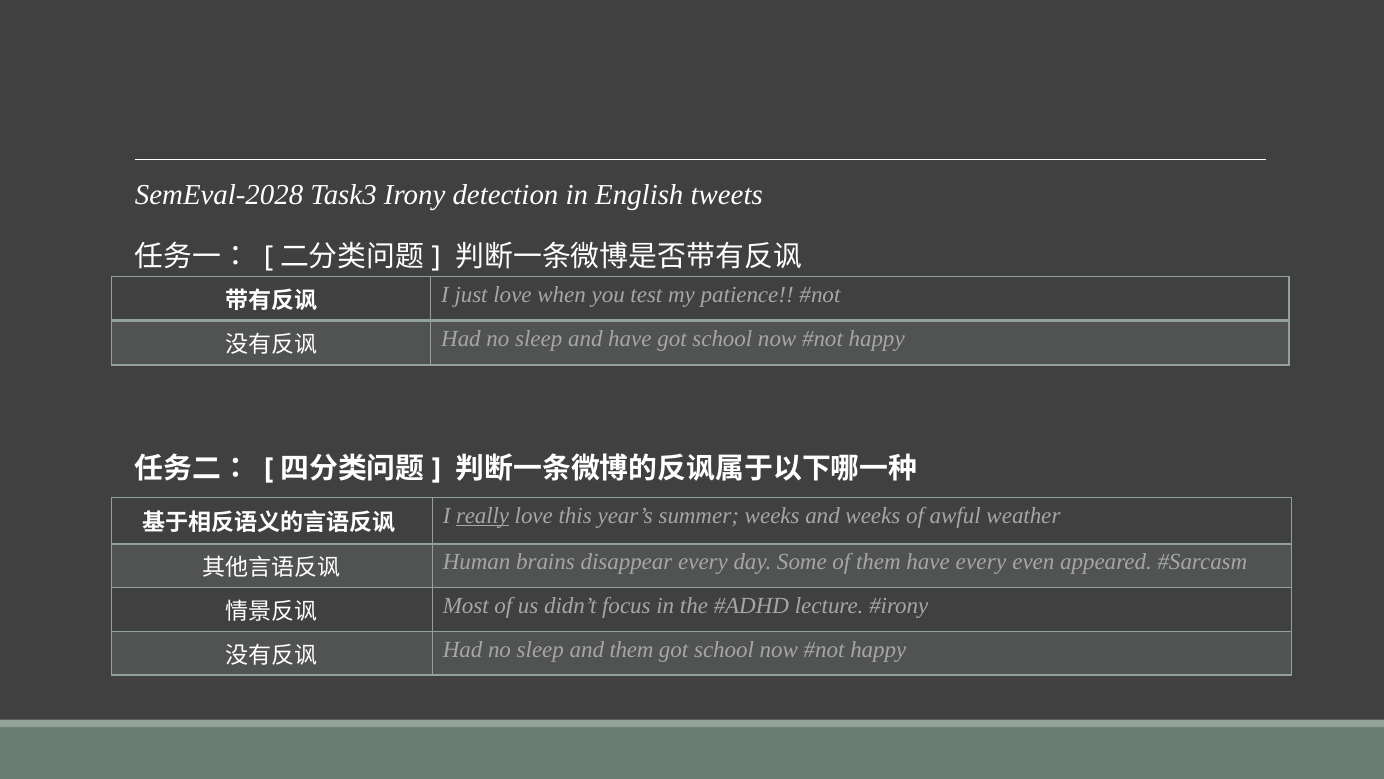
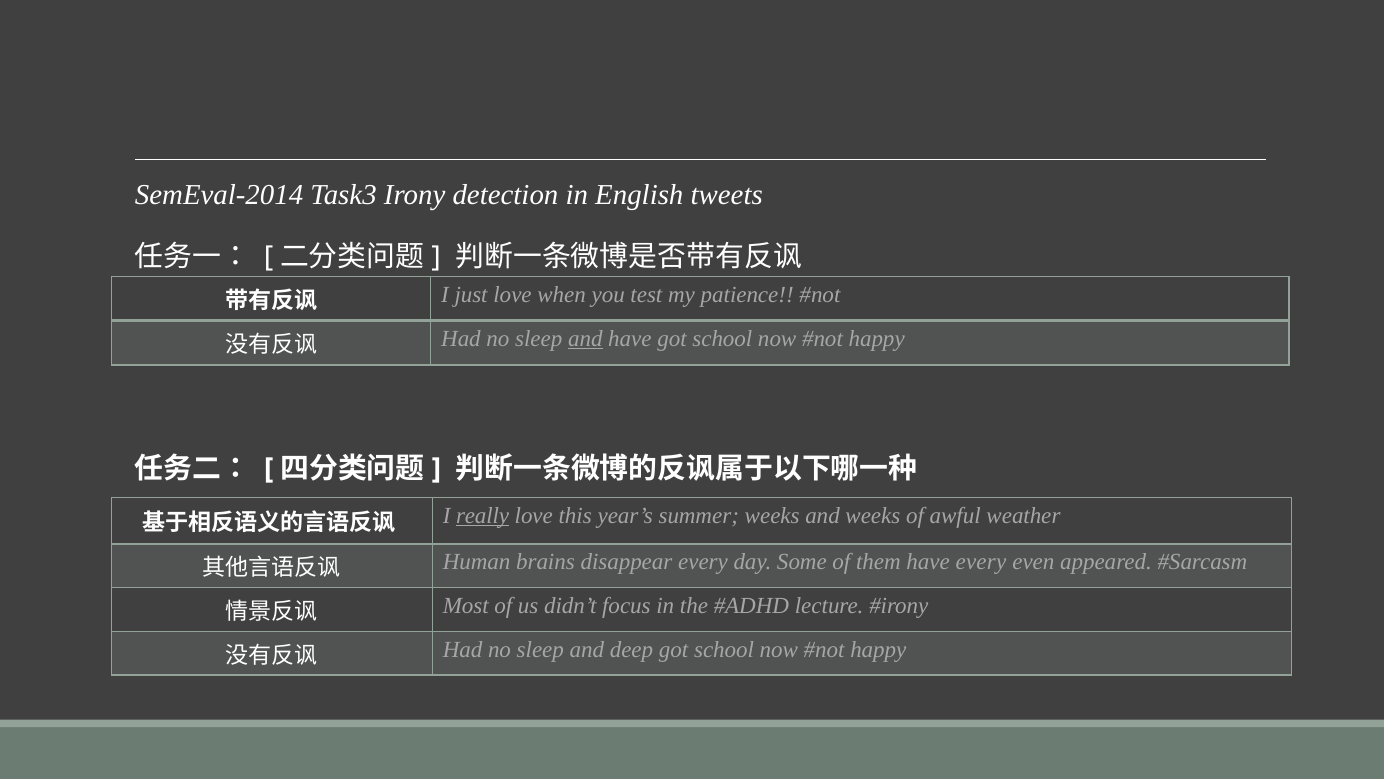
SemEval-2028: SemEval-2028 -> SemEval-2014 (219, 195)
and underline: none -> present (585, 339)
and them: them -> deep (631, 649)
